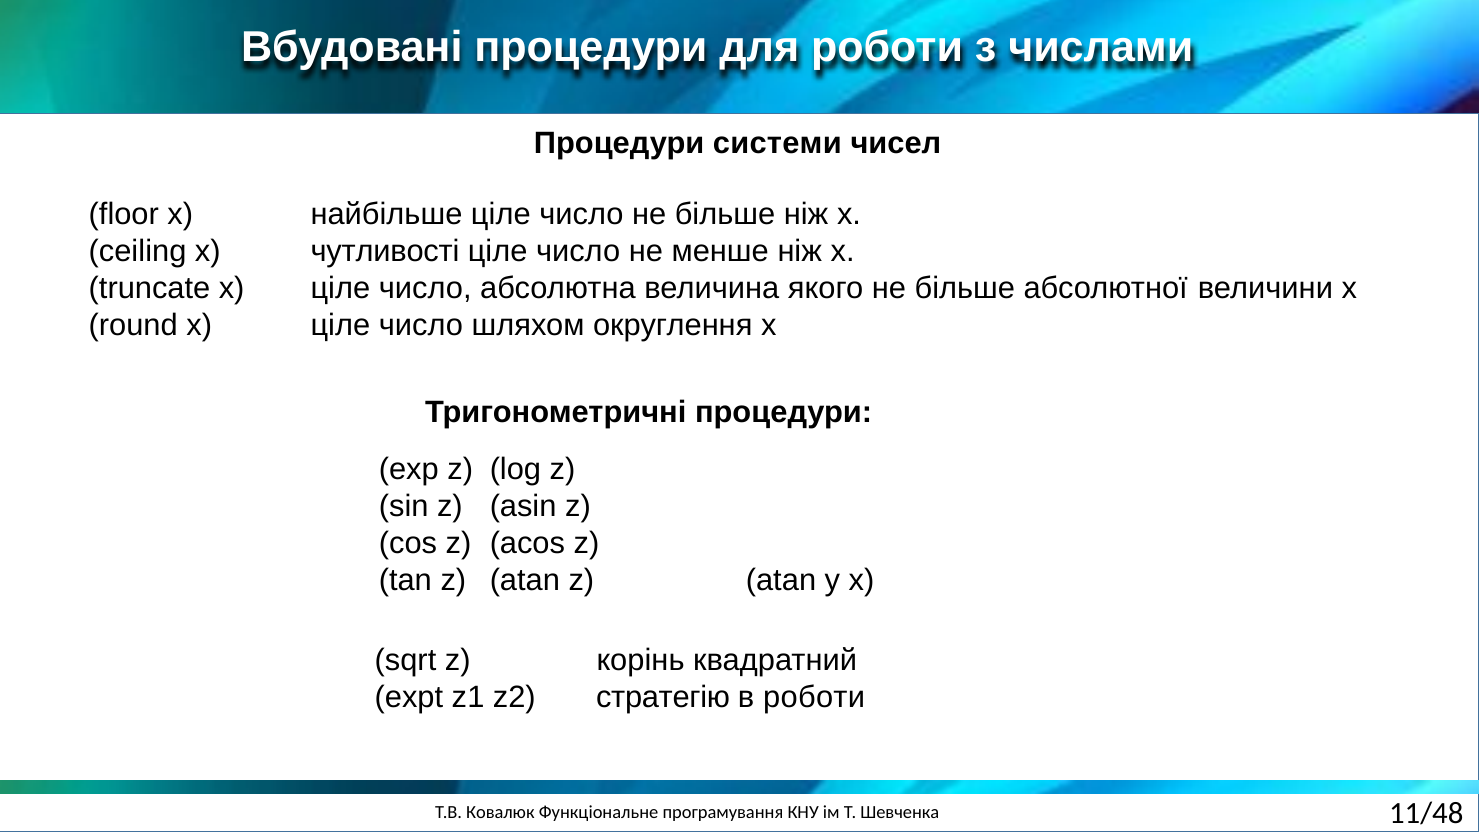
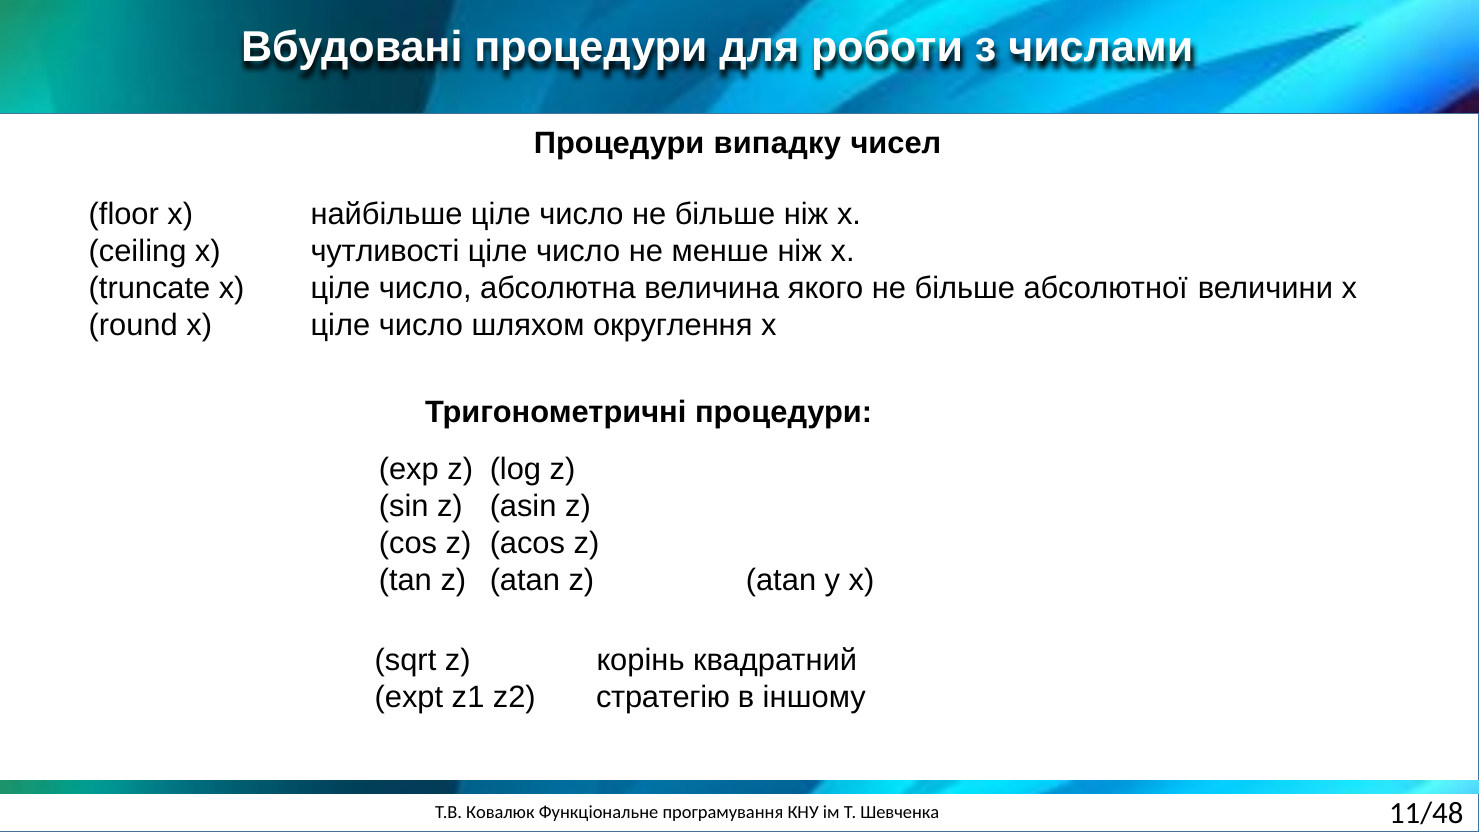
системи: системи -> випадку (777, 143)
в роботи: роботи -> іншому (814, 697)
